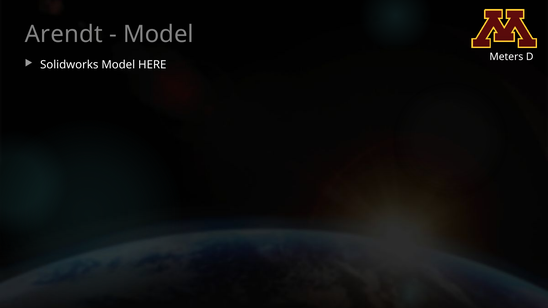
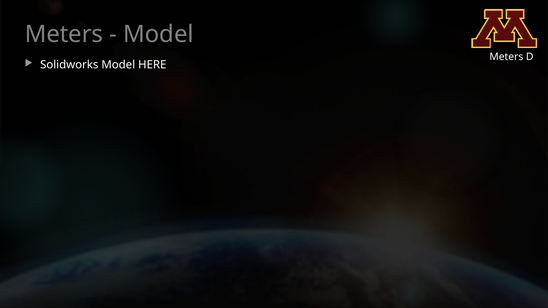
Arendt: Arendt -> Meters (64, 34)
